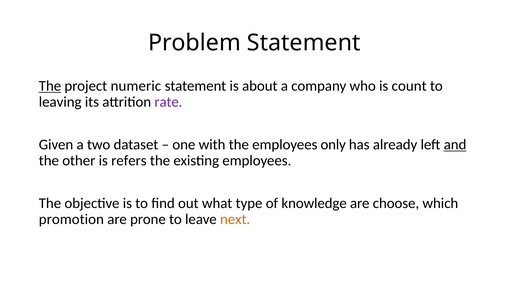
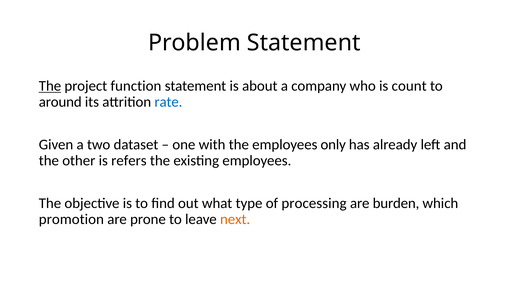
numeric: numeric -> function (136, 86)
leaving: leaving -> around (60, 102)
rate colour: purple -> blue (168, 102)
and underline: present -> none (455, 145)
knowledge: knowledge -> processing (314, 203)
choose: choose -> burden (396, 203)
